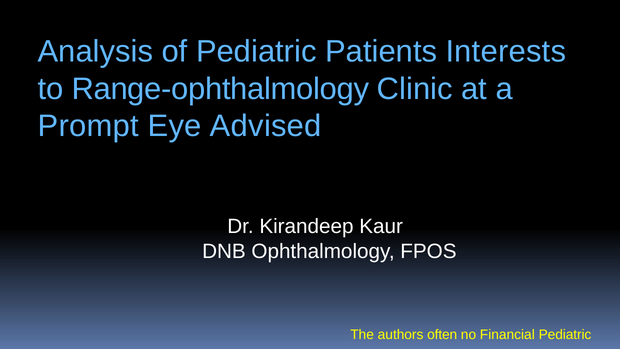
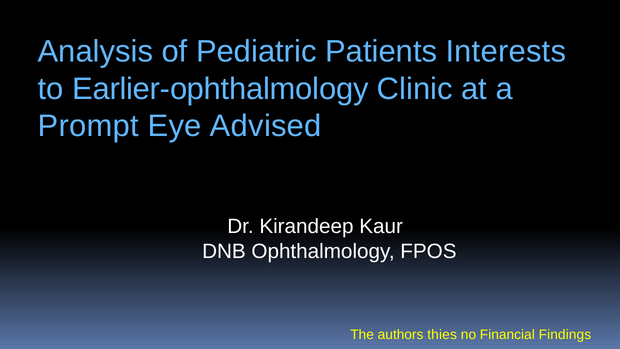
Range-ophthalmology: Range-ophthalmology -> Earlier-ophthalmology (220, 89)
often: often -> thies (442, 335)
Financial Pediatric: Pediatric -> Findings (565, 335)
